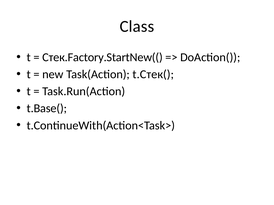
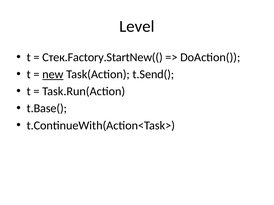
Class: Class -> Level (137, 27)
new underline: none -> present (53, 75)
t.Стек(: t.Стек( -> t.Send( (153, 75)
